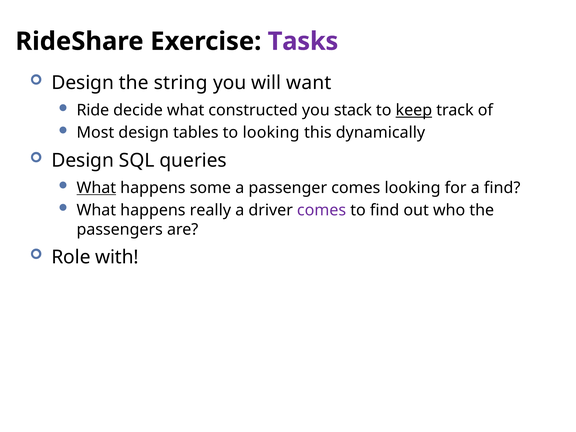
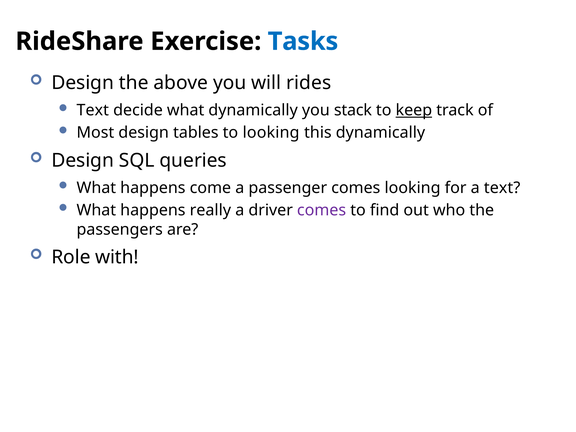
Tasks colour: purple -> blue (303, 41)
string: string -> above (181, 83)
want: want -> rides (309, 83)
Ride: Ride -> Text (93, 110)
what constructed: constructed -> dynamically (253, 110)
What underline: present -> none (96, 188)
some: some -> come (210, 188)
a find: find -> text (502, 188)
